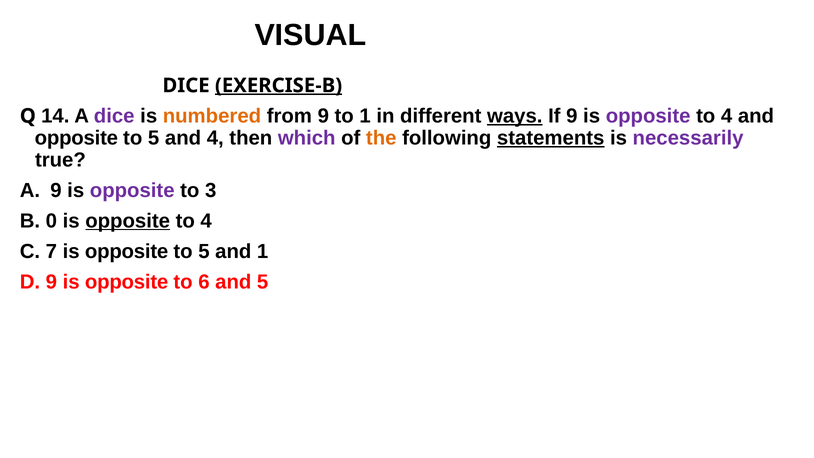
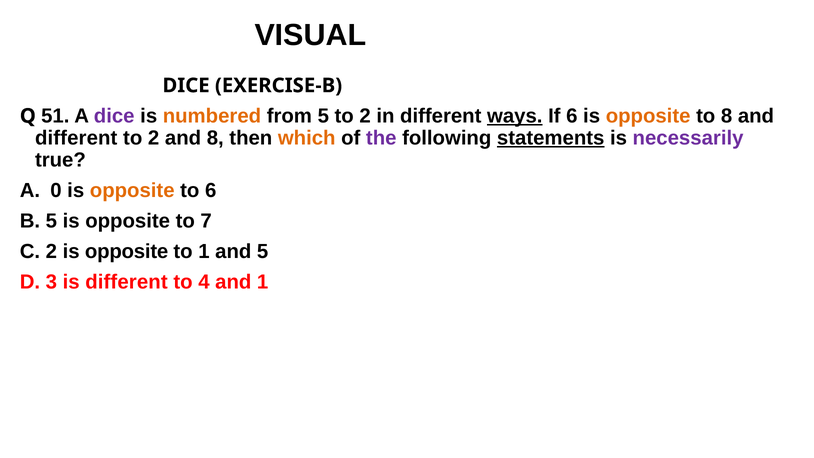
EXERCISE-B underline: present -> none (279, 86)
14: 14 -> 51 (55, 116)
from 9: 9 -> 5 (323, 116)
1: 1 -> 2 (365, 116)
If 9: 9 -> 6 (572, 116)
opposite colour: purple -> orange (648, 116)
4: 4 -> 8 (727, 116)
opposite: opposite -> different (76, 138)
5: 5 -> 2 (154, 138)
and 4: 4 -> 8 (215, 138)
which colour: purple -> orange (307, 138)
the colour: orange -> purple (381, 138)
A 9: 9 -> 0 (56, 190)
opposite colour: purple -> orange (132, 190)
to 3: 3 -> 6 (211, 190)
B 0: 0 -> 5 (51, 221)
opposite underline: present -> none (128, 221)
4: 4 -> 7 (206, 221)
C 7: 7 -> 2 (51, 251)
5: 5 -> 1 (204, 251)
and 1: 1 -> 5 (263, 251)
D 9: 9 -> 3 (51, 282)
opposite: opposite -> different (126, 282)
6: 6 -> 4 (204, 282)
and 5: 5 -> 1 (263, 282)
